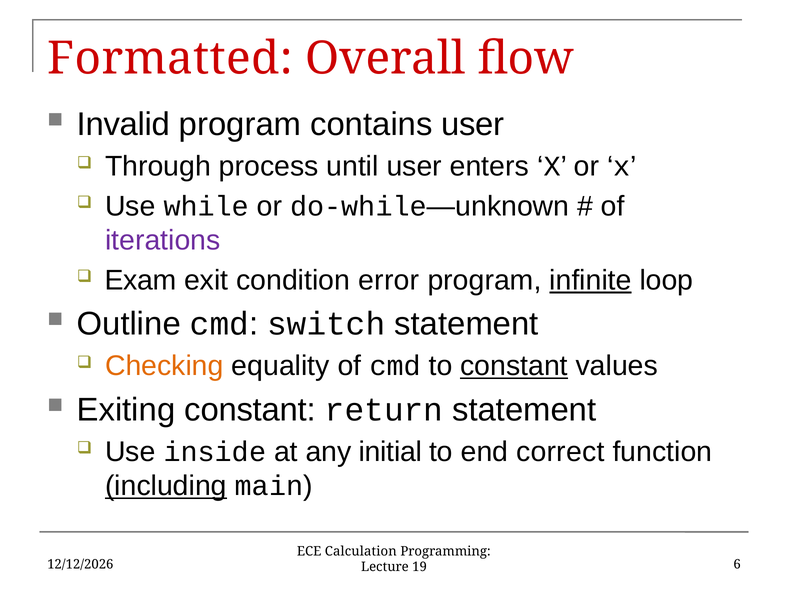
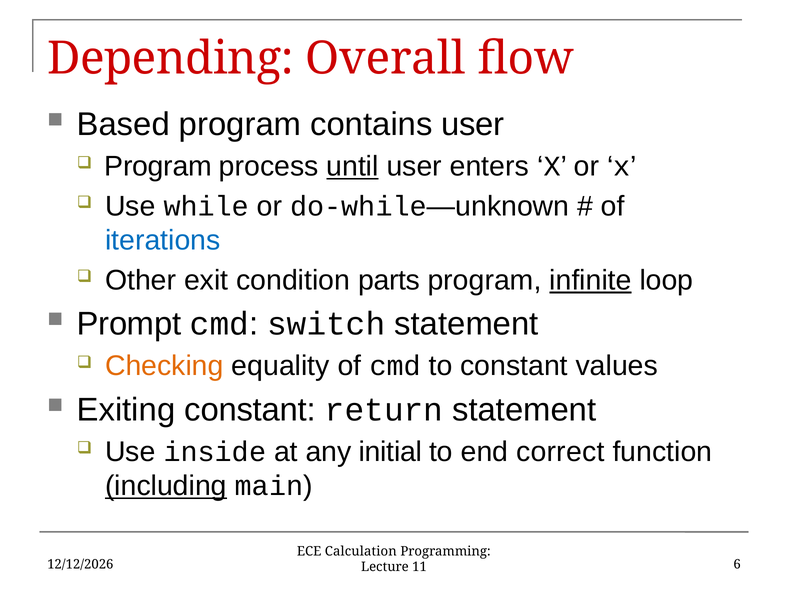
Formatted: Formatted -> Depending (171, 59)
Invalid: Invalid -> Based (123, 124)
Through: Through -> Program (158, 167)
until underline: none -> present (353, 167)
iterations colour: purple -> blue (163, 241)
Exam: Exam -> Other (141, 280)
error: error -> parts (389, 280)
Outline: Outline -> Prompt (129, 324)
constant underline: present -> none (514, 366)
19: 19 -> 11 (420, 567)
